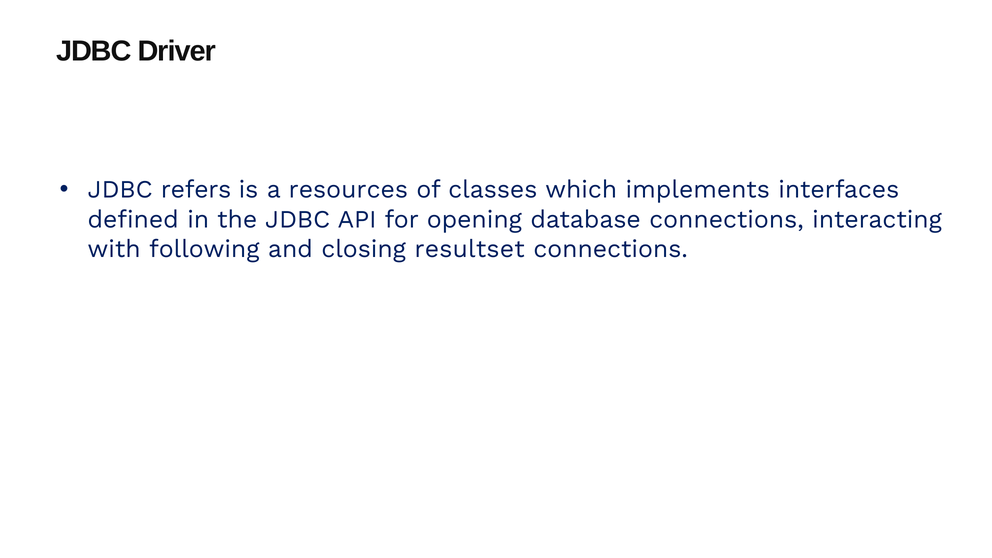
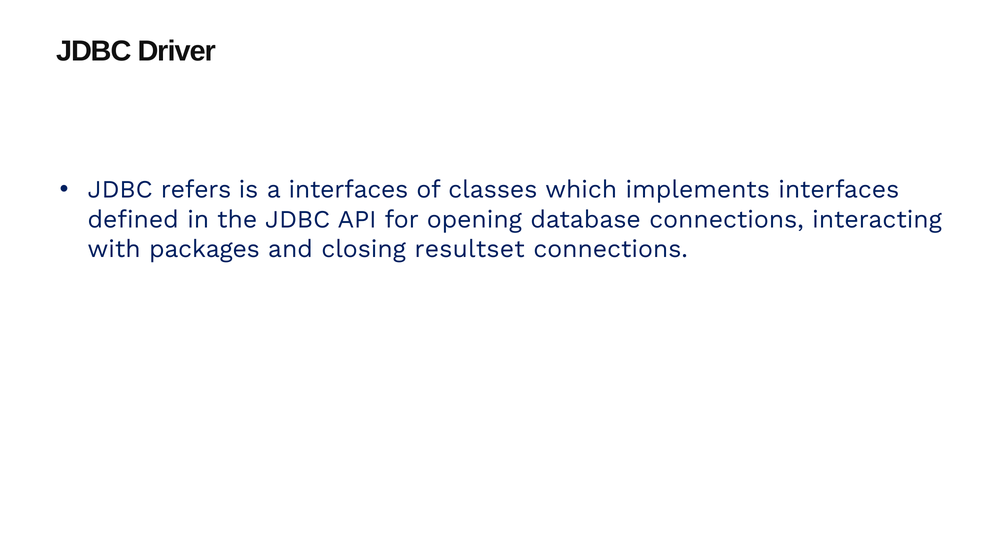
a resources: resources -> interfaces (348, 190)
following: following -> packages (204, 249)
